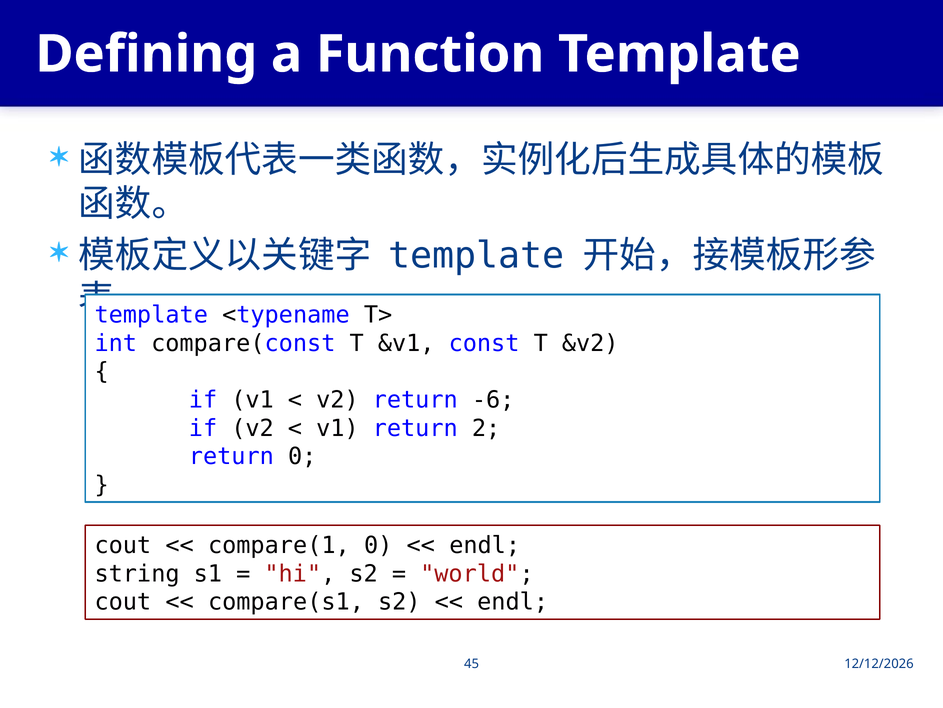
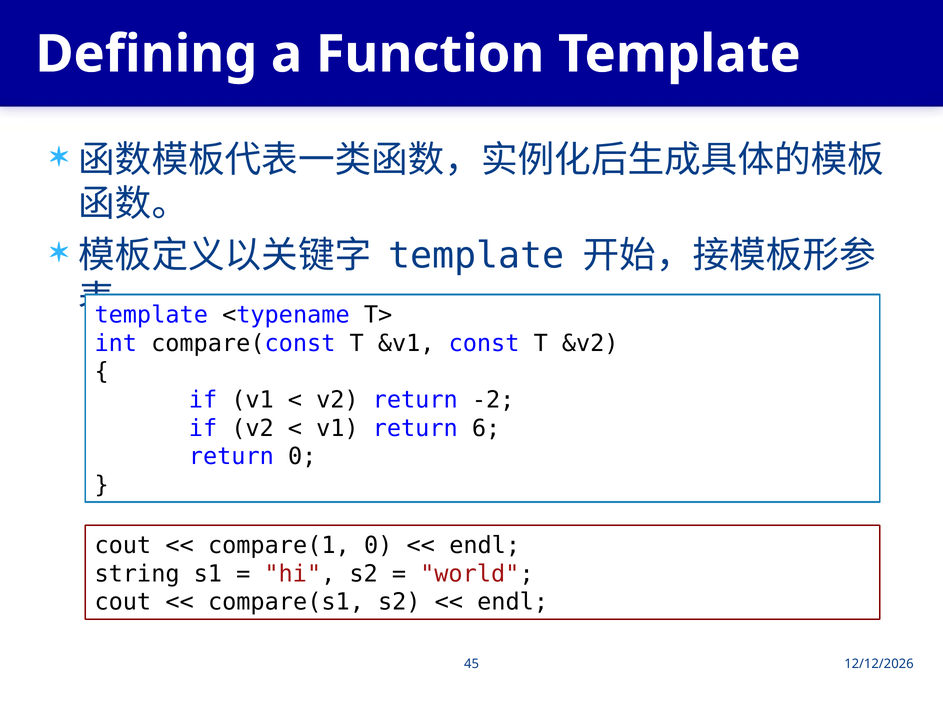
-6: -6 -> -2 (493, 399)
2: 2 -> 6 (486, 428)
